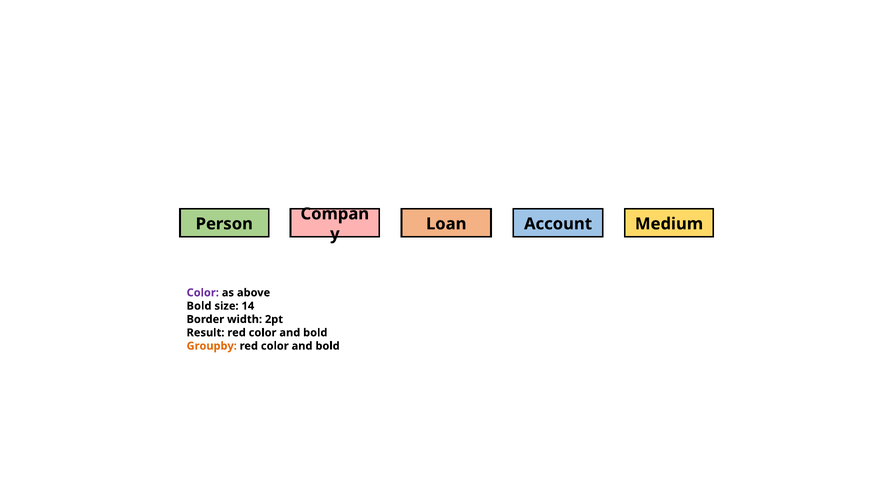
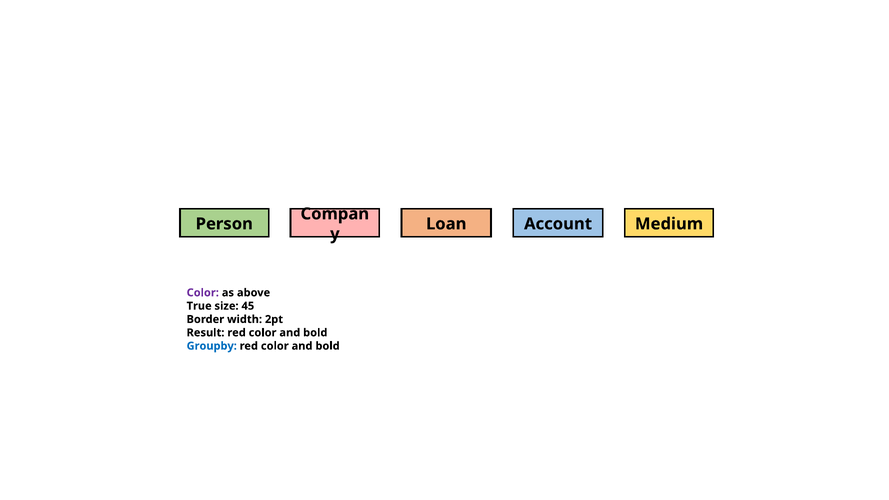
Bold: Bold -> True (199, 306)
14: 14 -> 45 (248, 306)
Groupby colour: orange -> blue (212, 346)
